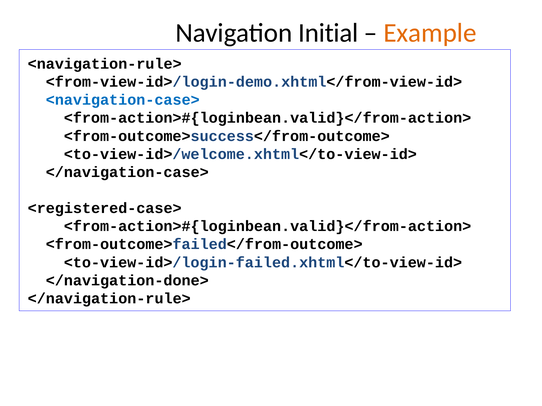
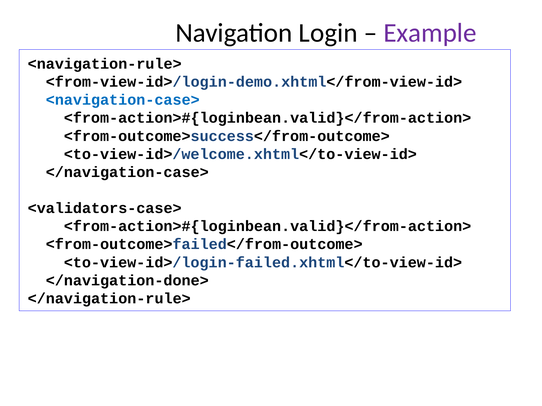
Initial: Initial -> Login (328, 33)
Example colour: orange -> purple (430, 33)
<registered-case>: <registered-case> -> <validators-case> (105, 209)
